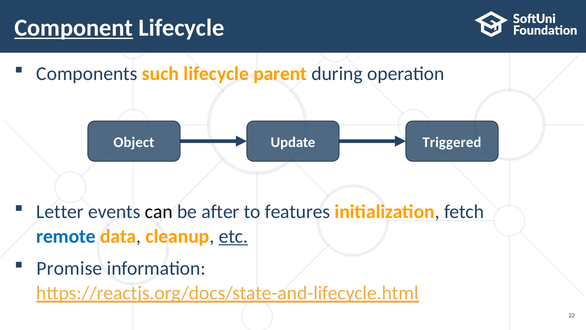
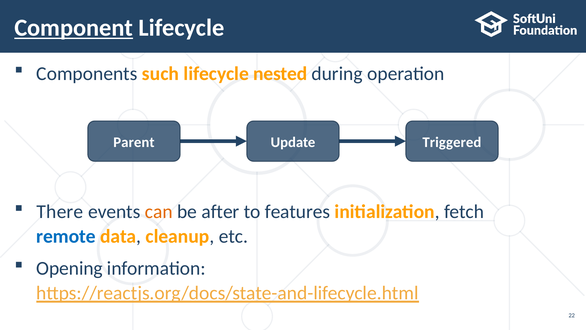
parent: parent -> nested (280, 73)
Object: Object -> Parent (134, 142)
Letter: Letter -> There (60, 212)
can colour: black -> orange (159, 212)
etc underline: present -> none (233, 236)
Promise: Promise -> Opening (70, 268)
